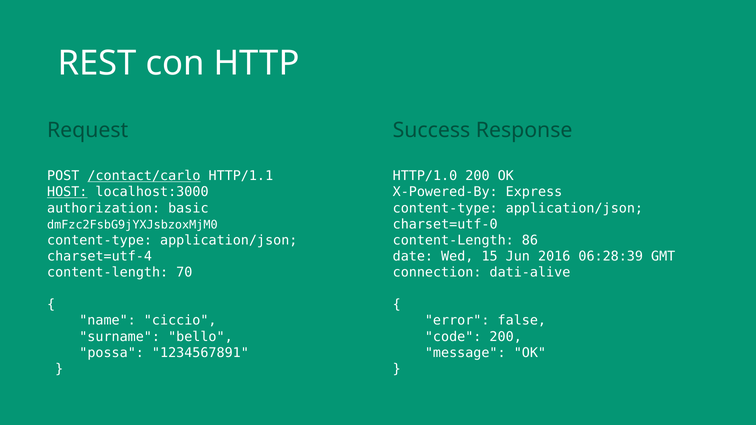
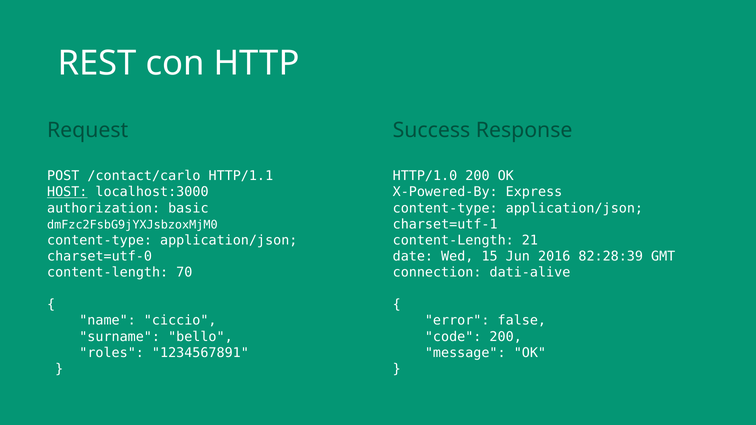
/contact/carlo underline: present -> none (144, 176)
charset=utf-0: charset=utf-0 -> charset=utf-1 (445, 224)
86: 86 -> 21 (530, 240)
charset=utf-4: charset=utf-4 -> charset=utf-0 (100, 256)
06:28:39: 06:28:39 -> 82:28:39 (611, 256)
possa: possa -> roles (112, 353)
